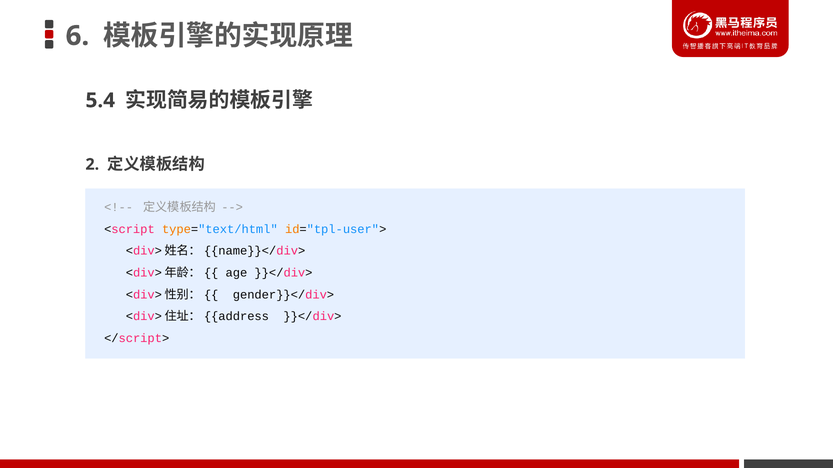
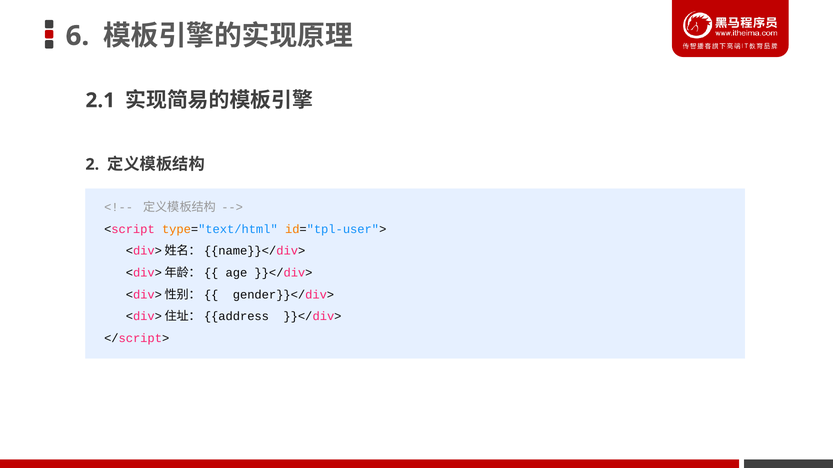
5.4: 5.4 -> 2.1 (100, 100)
